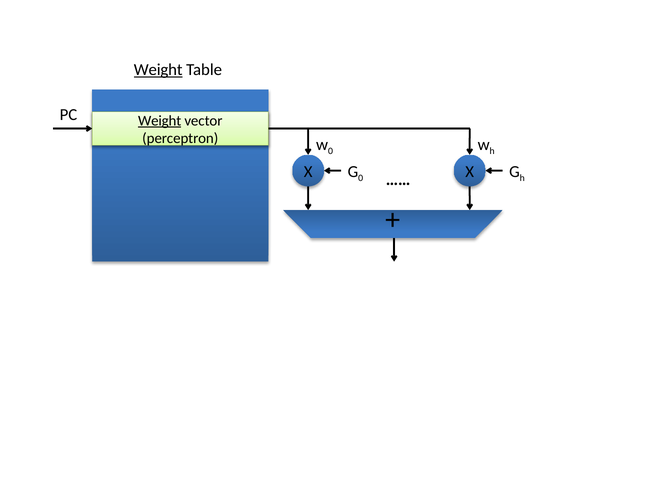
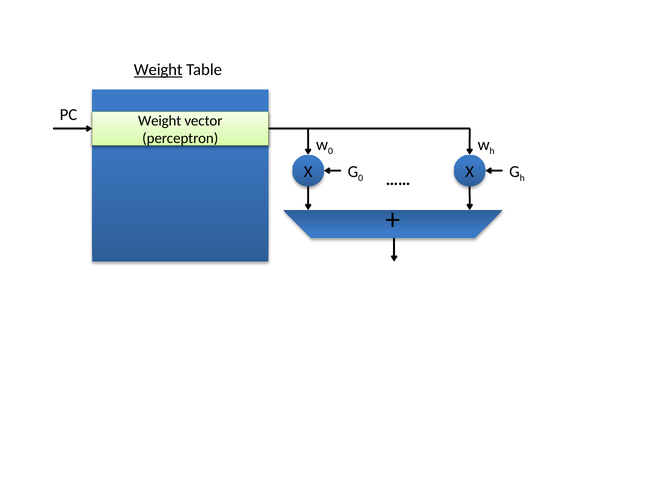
Weight underline: present -> none (160, 121)
